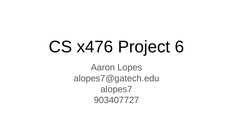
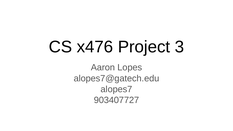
6: 6 -> 3 (179, 47)
